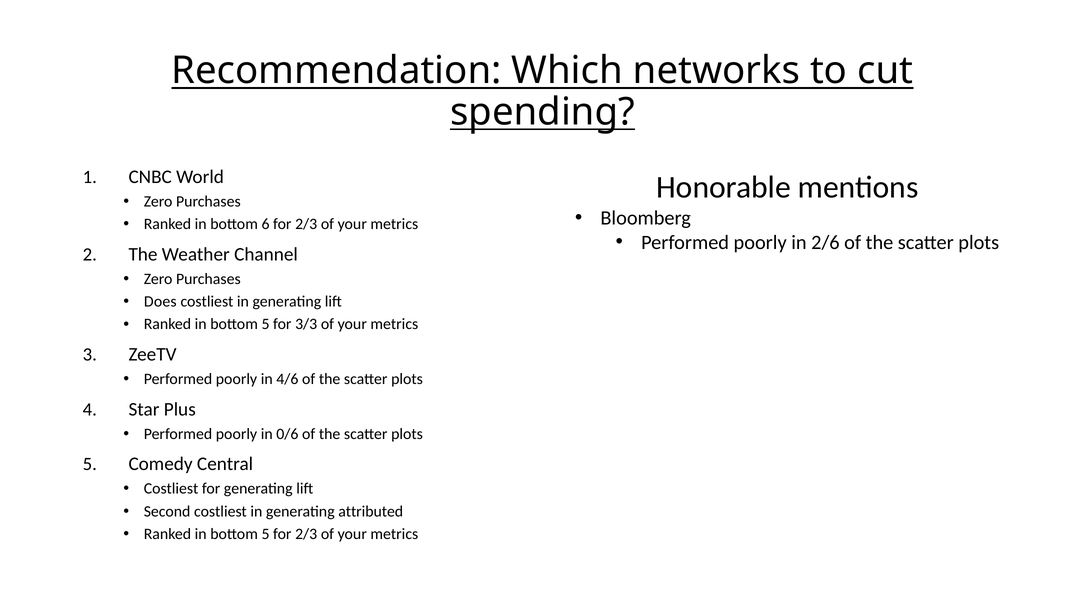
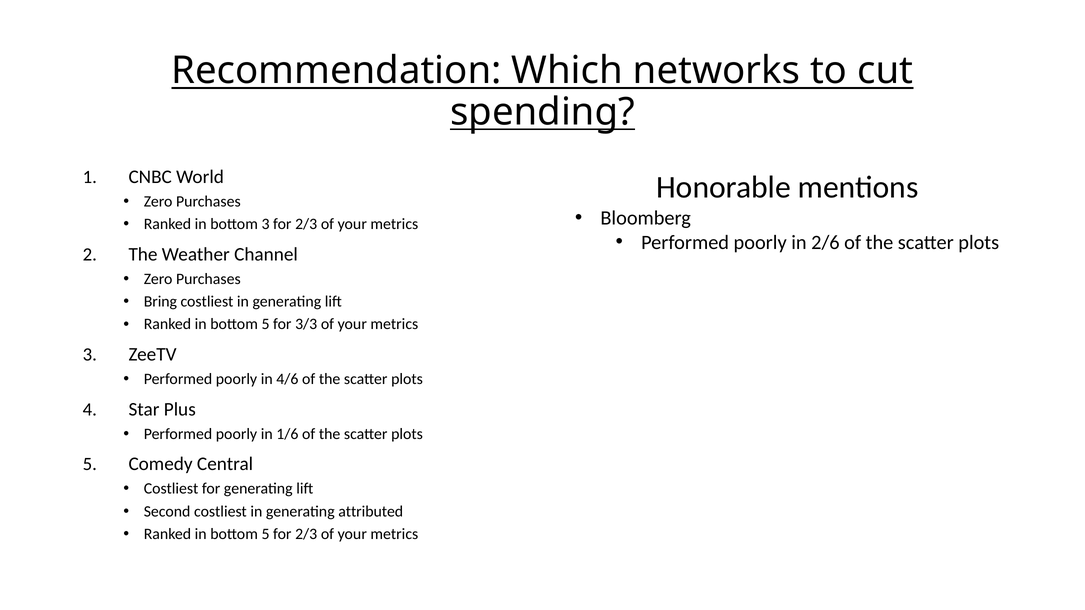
bottom 6: 6 -> 3 (266, 224)
Does: Does -> Bring (160, 302)
0/6: 0/6 -> 1/6 (287, 434)
